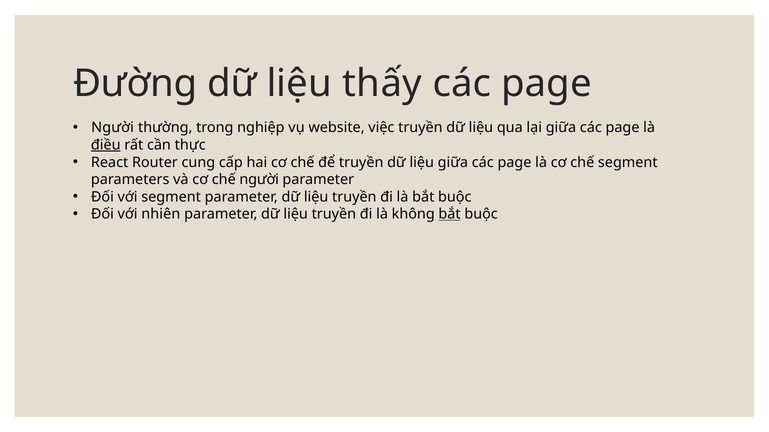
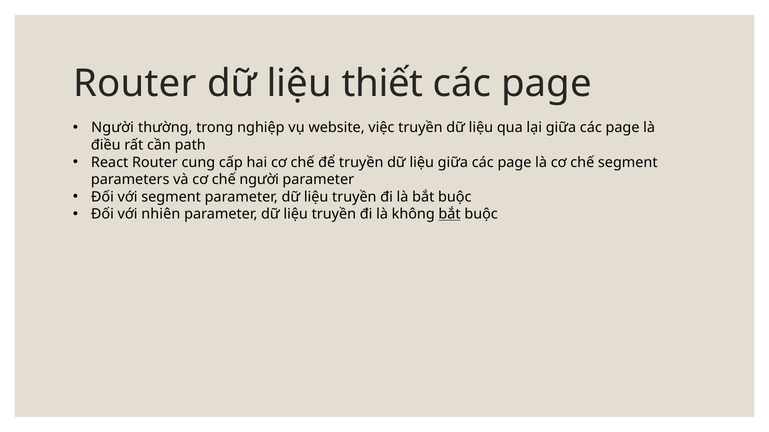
Đường: Đường -> Router (135, 84)
thấy: thấy -> thiết (382, 84)
điều underline: present -> none (106, 145)
thực: thực -> path (190, 145)
